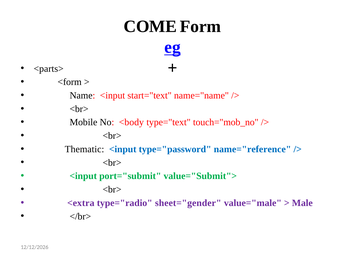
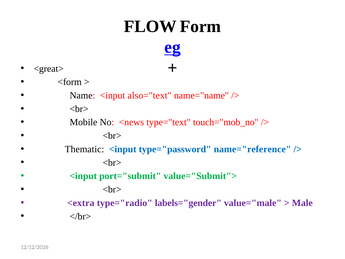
COME: COME -> FLOW (150, 26)
<parts>: <parts> -> <great> (49, 69)
start="text: start="text -> also="text (150, 95)
<body: <body -> <news (131, 122)
sheet="gender: sheet="gender -> labels="gender (188, 203)
